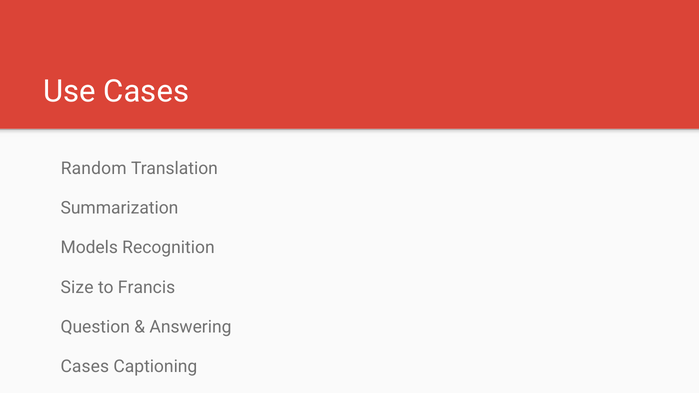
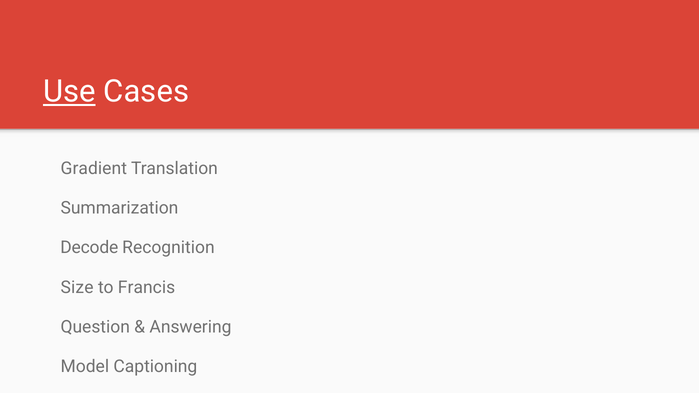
Use underline: none -> present (69, 92)
Random: Random -> Gradient (94, 169)
Models: Models -> Decode (89, 248)
Cases: Cases -> Model (85, 367)
